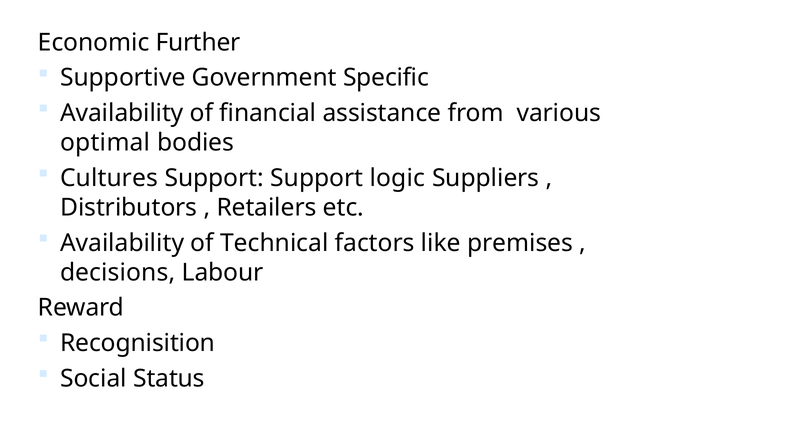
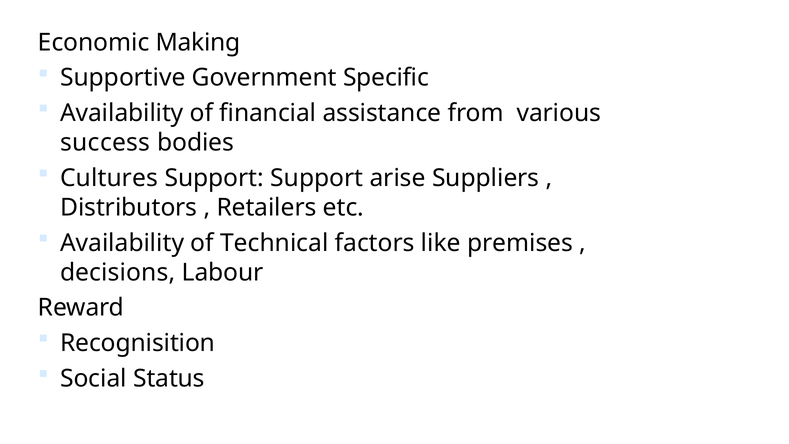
Further: Further -> Making (198, 43)
optimal: optimal -> success (105, 143)
logic: logic -> arise (398, 178)
